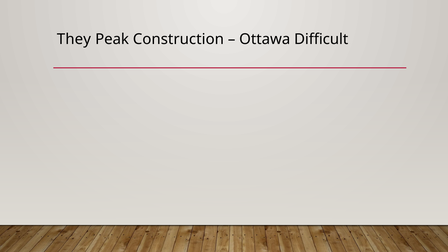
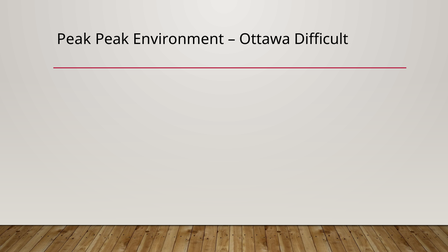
They: They -> Peak (74, 39)
Construction: Construction -> Environment (178, 39)
